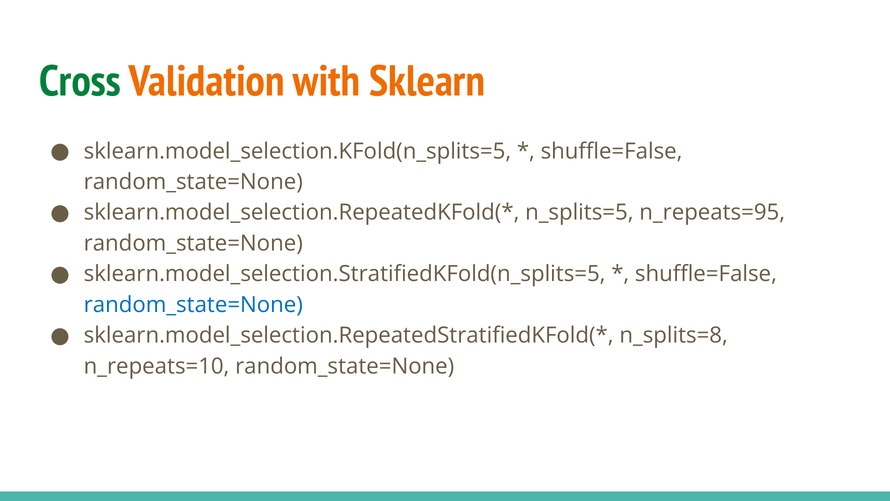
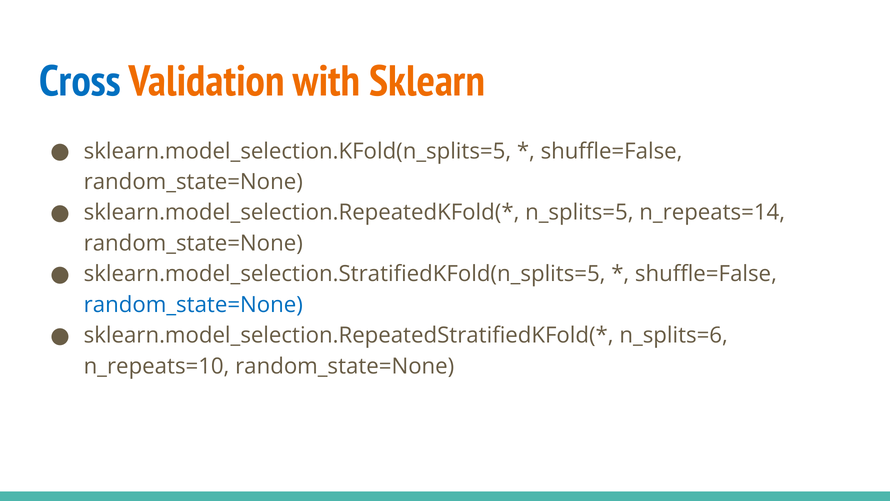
Cross colour: green -> blue (80, 81)
n_repeats=95: n_repeats=95 -> n_repeats=14 (712, 212)
n_splits=8: n_splits=8 -> n_splits=6 (674, 335)
